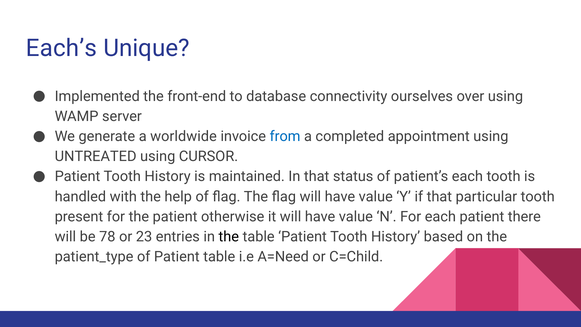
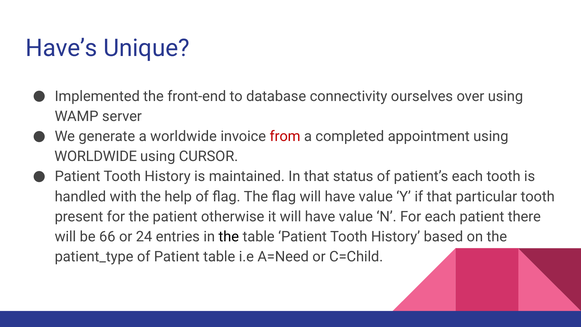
Each’s: Each’s -> Have’s (62, 48)
from colour: blue -> red (285, 136)
UNTREATED: UNTREATED -> WORLDWIDE (96, 156)
78: 78 -> 66 (107, 237)
23: 23 -> 24 (144, 237)
